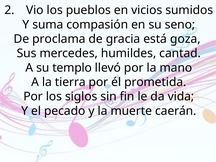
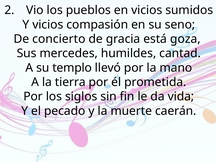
Y suma: suma -> vicios (48, 25)
proclama: proclama -> concierto (59, 39)
